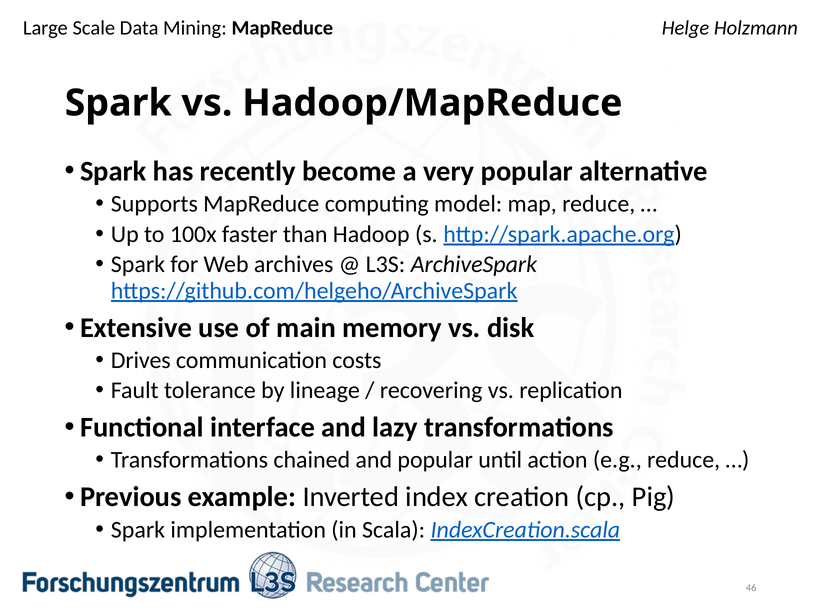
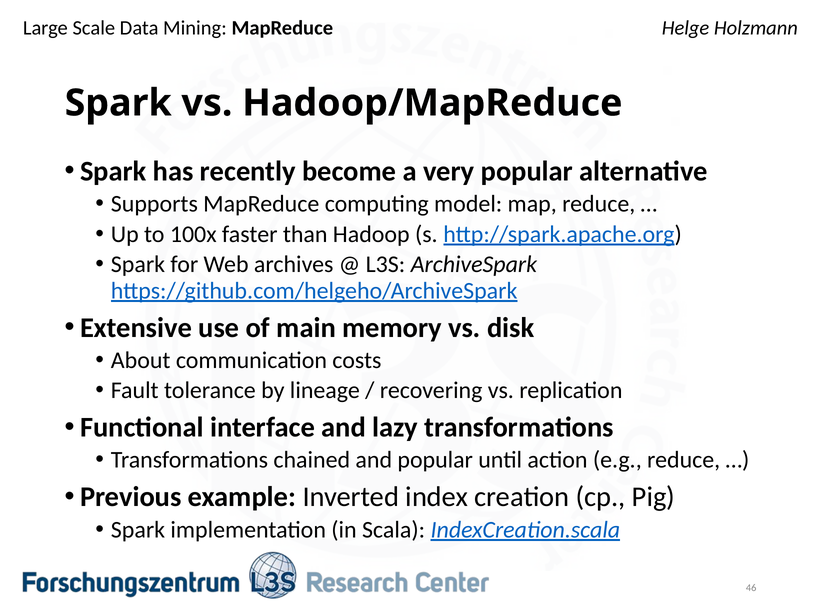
Drives: Drives -> About (141, 360)
